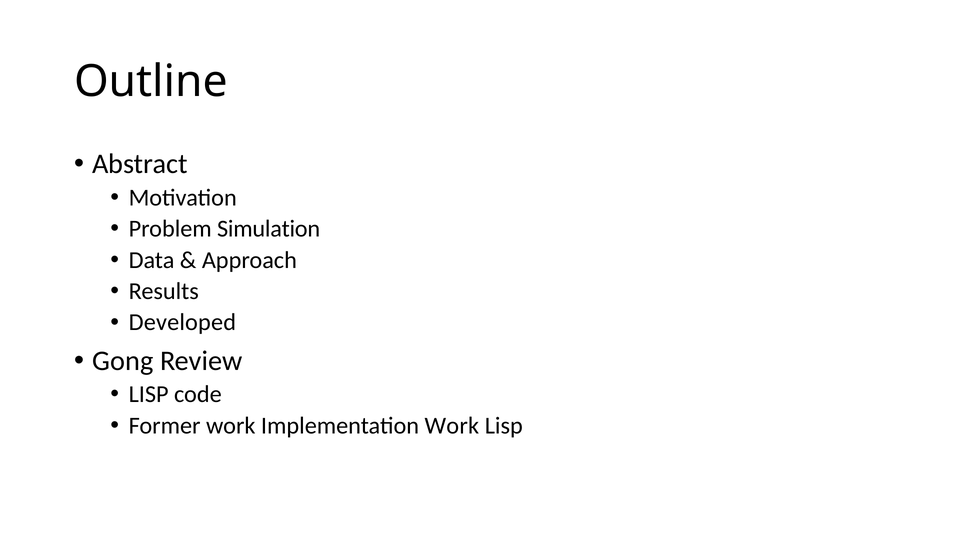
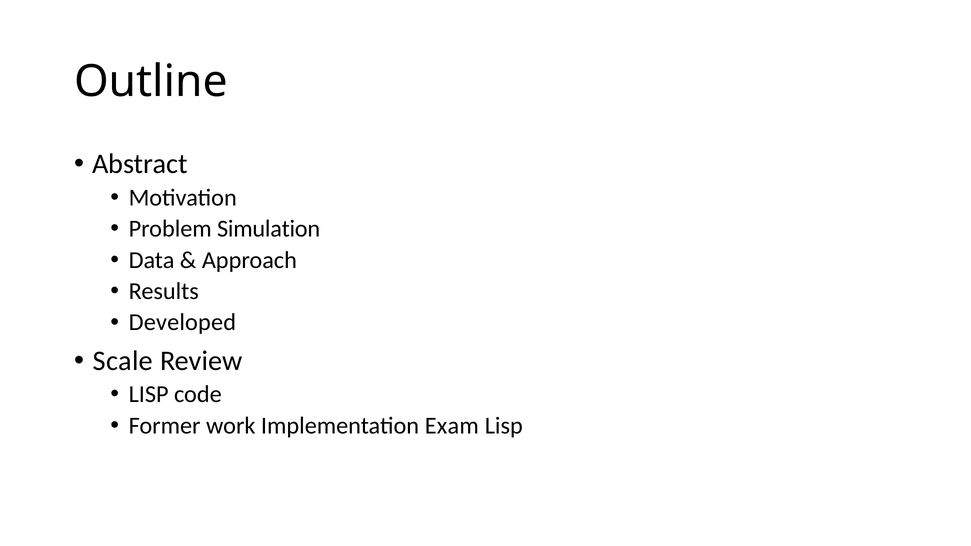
Gong: Gong -> Scale (123, 361)
Implementation Work: Work -> Exam (452, 426)
